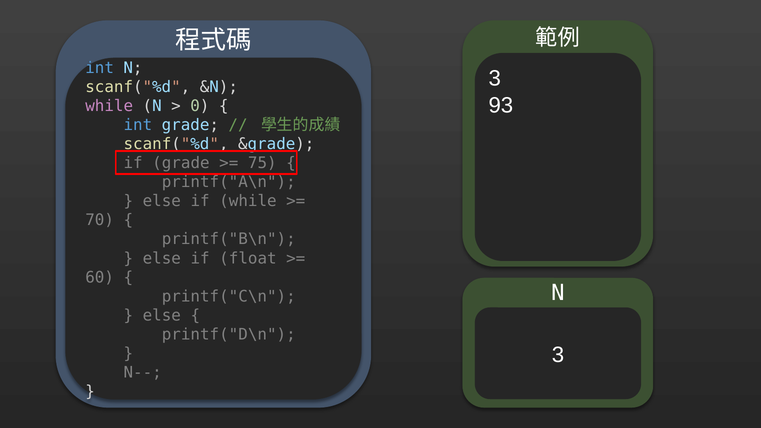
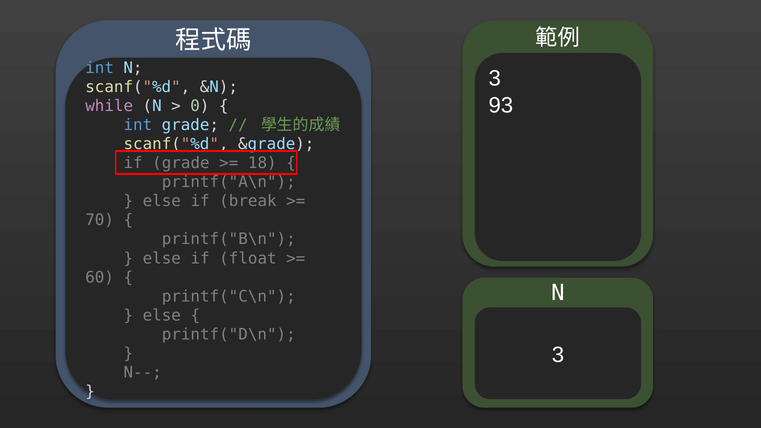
75: 75 -> 18 (262, 163)
if while: while -> break (248, 201)
